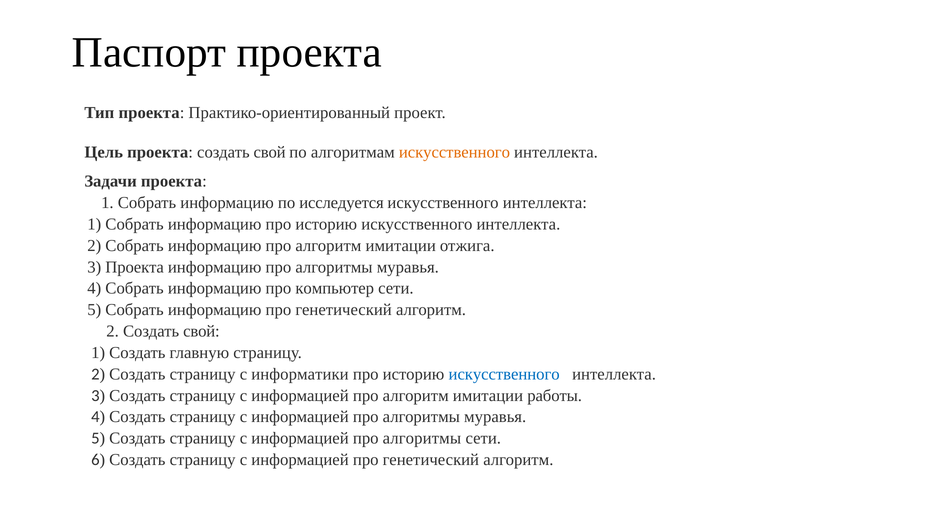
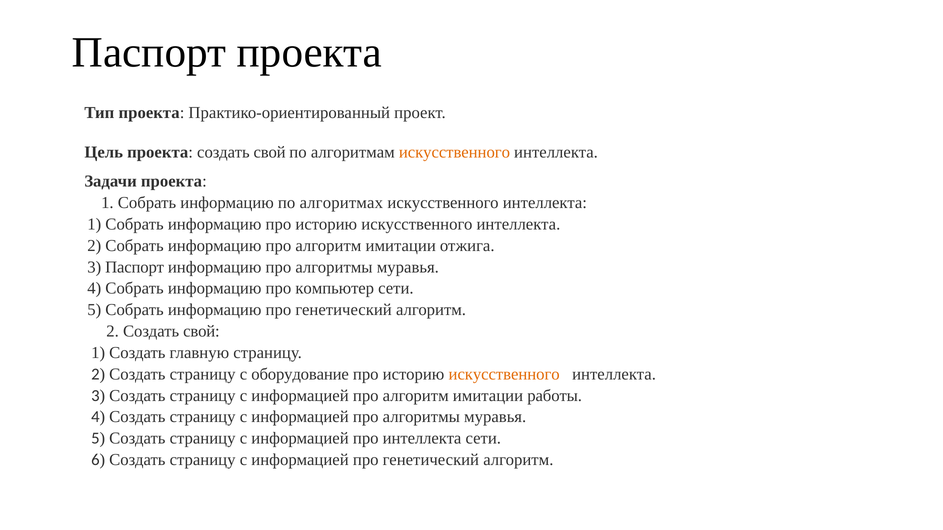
исследуется: исследуется -> алгоритмах (341, 203)
3 Проекта: Проекта -> Паспорт (135, 267)
информатики: информатики -> оборудование (300, 374)
искусственного colour: blue -> orange (504, 374)
алгоритмы: алгоритмы -> интеллекта (422, 439)
